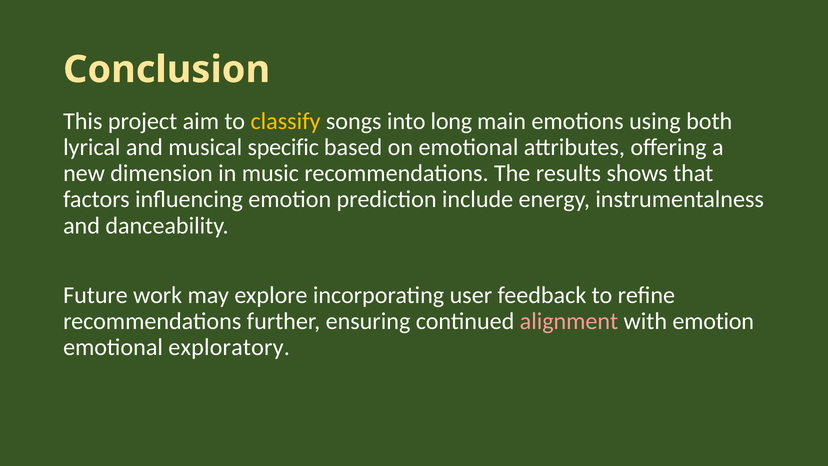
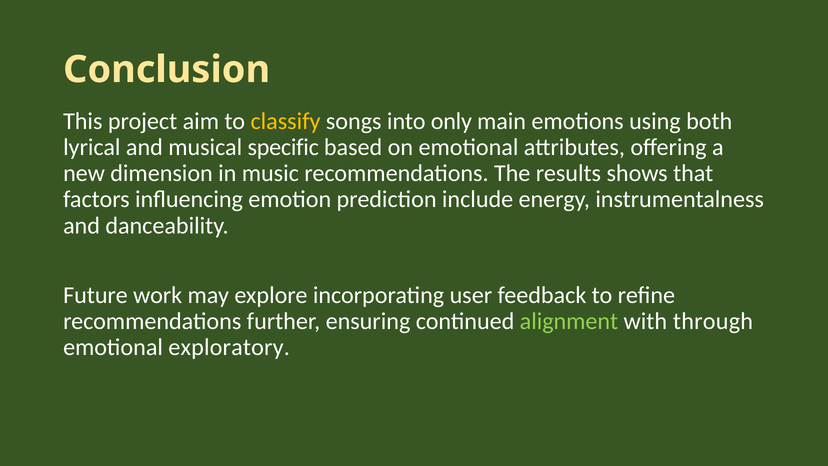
long: long -> only (451, 121)
alignment colour: pink -> light green (569, 321)
with emotion: emotion -> through (713, 321)
